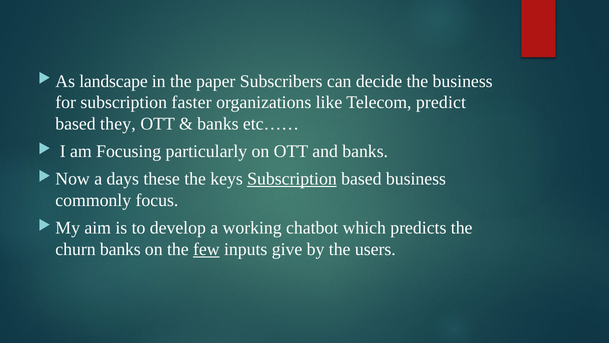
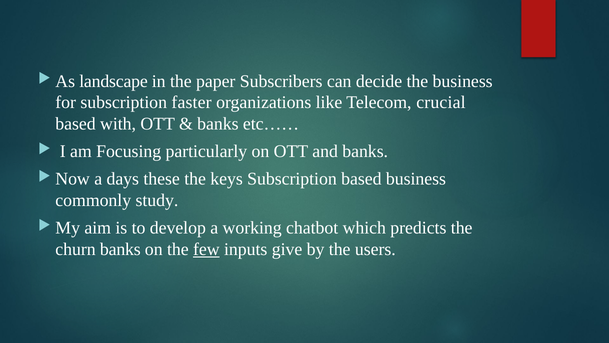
predict: predict -> crucial (441, 102)
they: they -> with (118, 124)
Subscription underline: present -> none (292, 179)
focus: focus -> study (157, 200)
